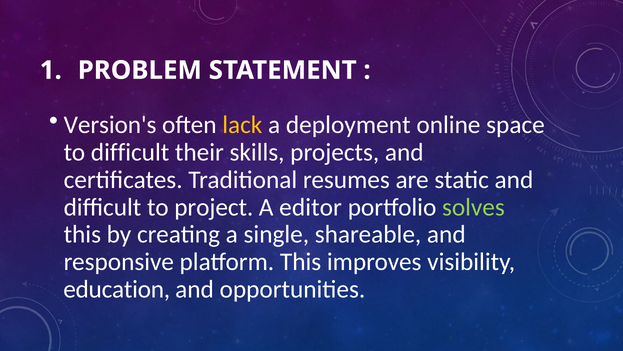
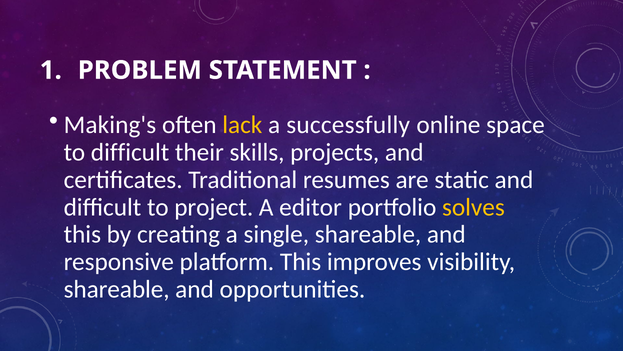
Version's: Version's -> Making's (110, 125)
deployment: deployment -> successfully (348, 125)
solves colour: light green -> yellow (473, 207)
education: education -> shareable (117, 289)
